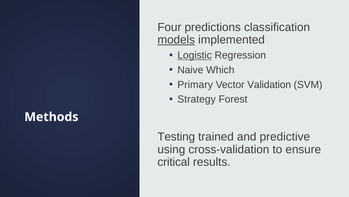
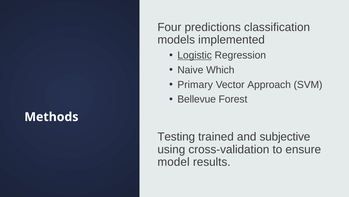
models underline: present -> none (176, 40)
Validation: Validation -> Approach (269, 84)
Strategy: Strategy -> Bellevue (197, 99)
predictive: predictive -> subjective (285, 136)
critical: critical -> model (174, 162)
